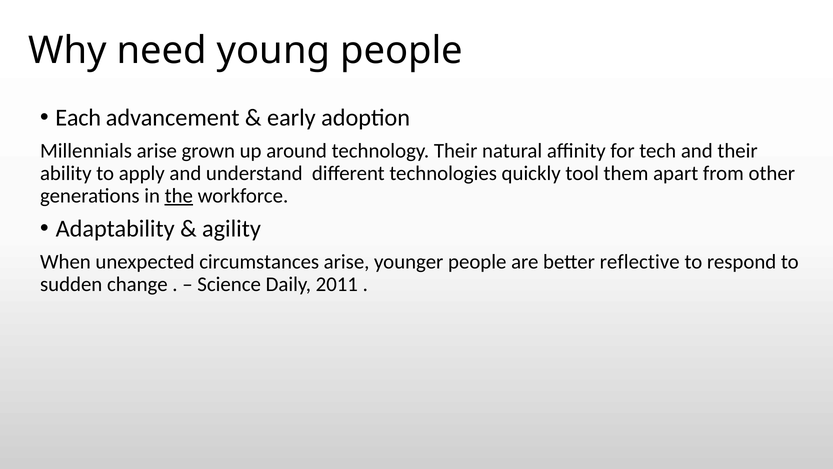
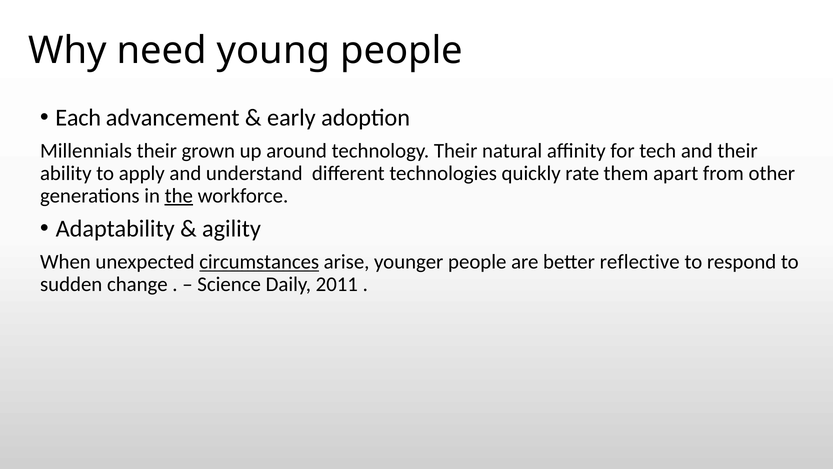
Millennials arise: arise -> their (157, 151)
tool: tool -> rate (582, 173)
circumstances underline: none -> present (259, 262)
